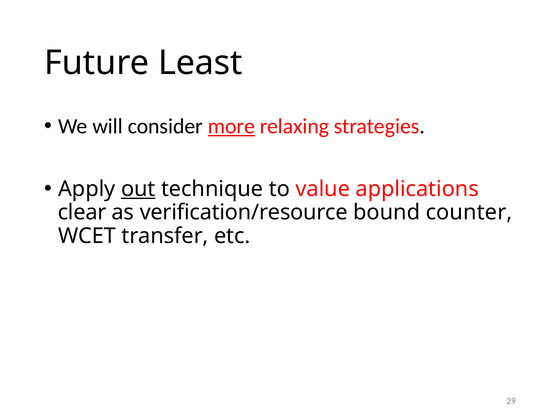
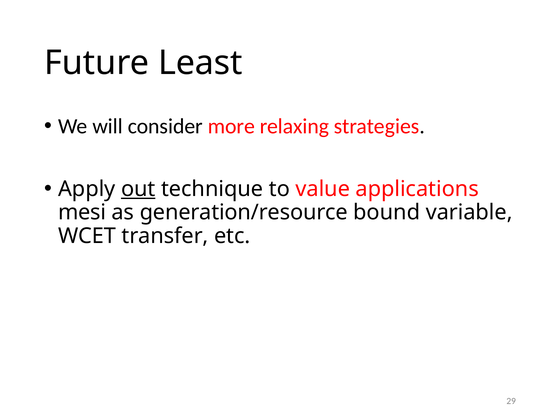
more underline: present -> none (231, 126)
clear: clear -> mesi (82, 212)
verification/resource: verification/resource -> generation/resource (244, 212)
counter: counter -> variable (469, 212)
